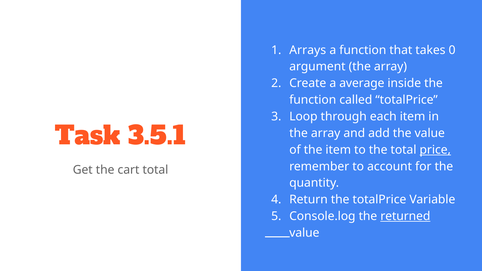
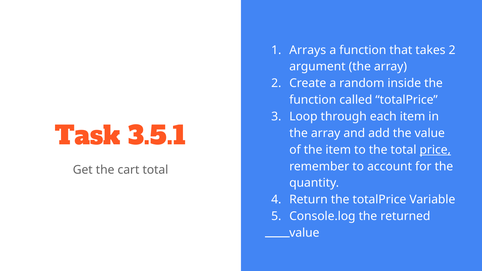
takes 0: 0 -> 2 (452, 50)
average: average -> random (362, 83)
returned underline: present -> none (405, 216)
